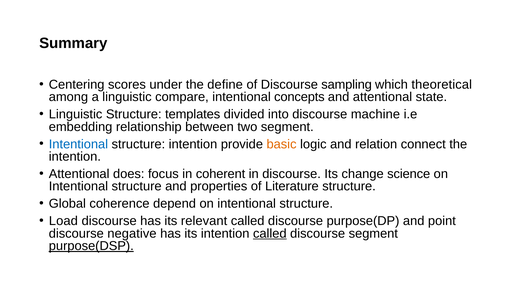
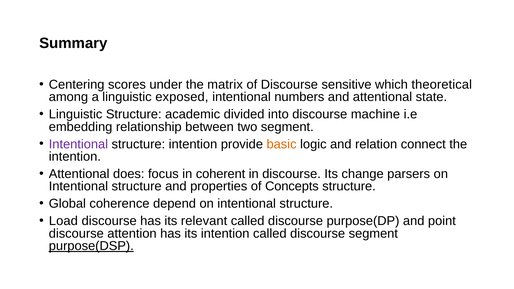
define: define -> matrix (225, 85)
sampling: sampling -> sensitive (347, 85)
compare: compare -> exposed (182, 97)
concepts: concepts -> numbers (299, 97)
templates: templates -> academic (193, 114)
Intentional colour: blue -> purple (78, 144)
science: science -> parsers (409, 174)
Literature: Literature -> Concepts (292, 187)
negative: negative -> attention (132, 234)
called underline: present -> none (270, 234)
